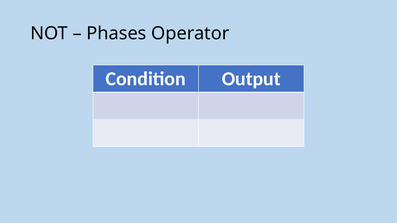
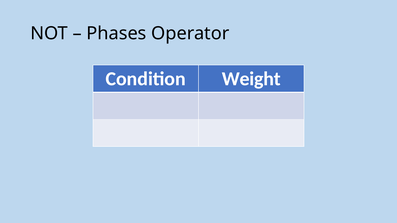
Output: Output -> Weight (251, 79)
